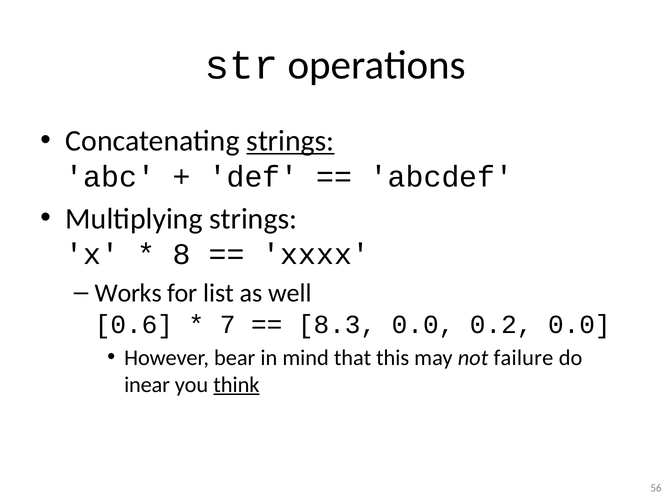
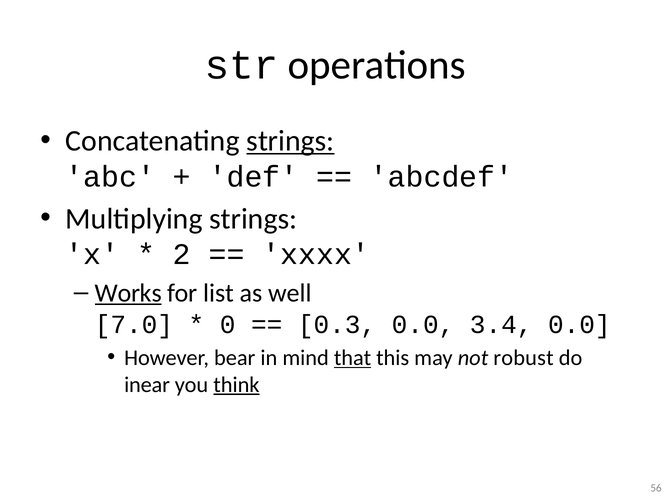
8: 8 -> 2 (182, 254)
Works underline: none -> present (128, 293)
0.6: 0.6 -> 7.0 (134, 324)
7: 7 -> 0 (228, 324)
8.3: 8.3 -> 0.3 (337, 324)
0.2: 0.2 -> 3.4 (501, 324)
that underline: none -> present (353, 357)
failure: failure -> robust (523, 357)
